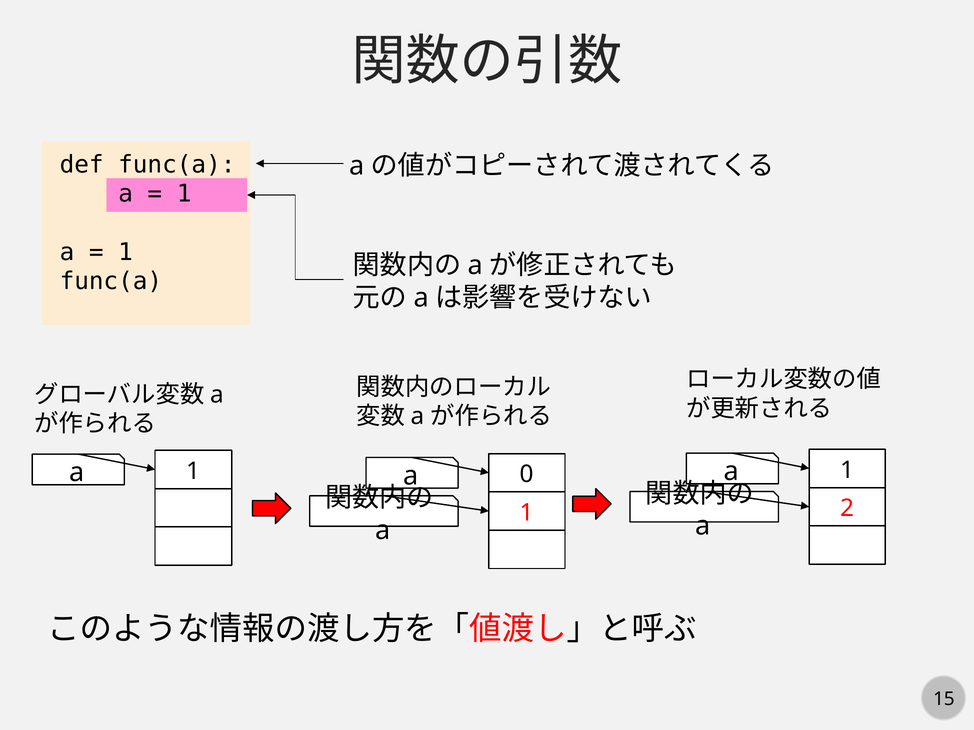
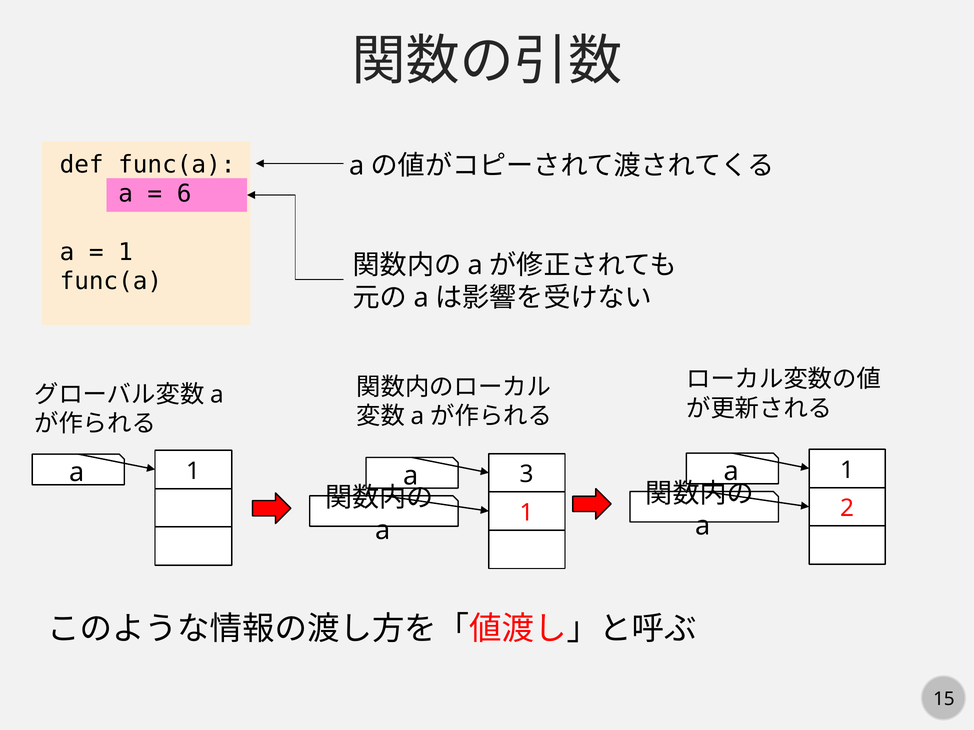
1: 1 -> 6 (184, 194)
0: 0 -> 3 (527, 475)
